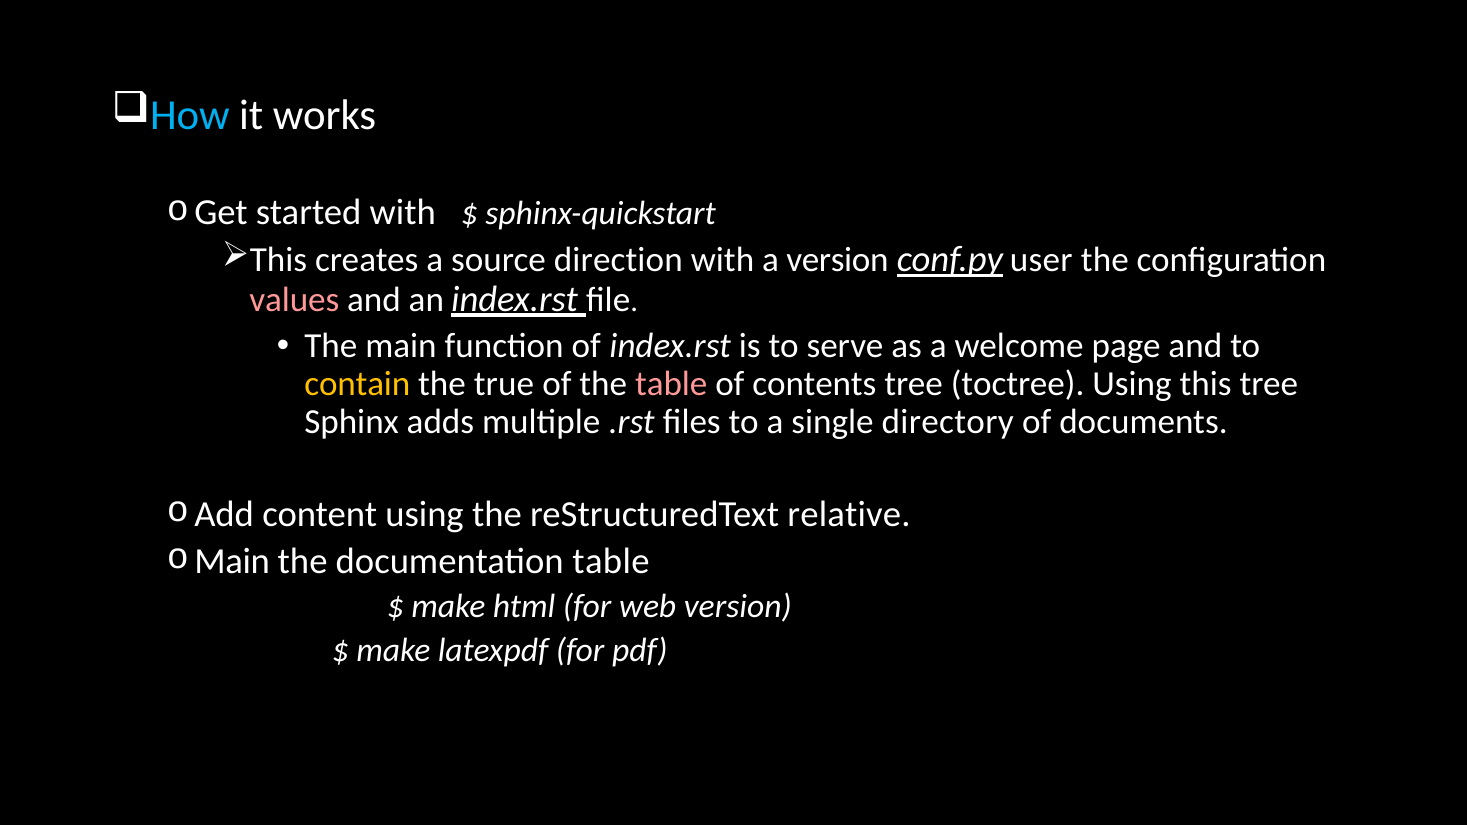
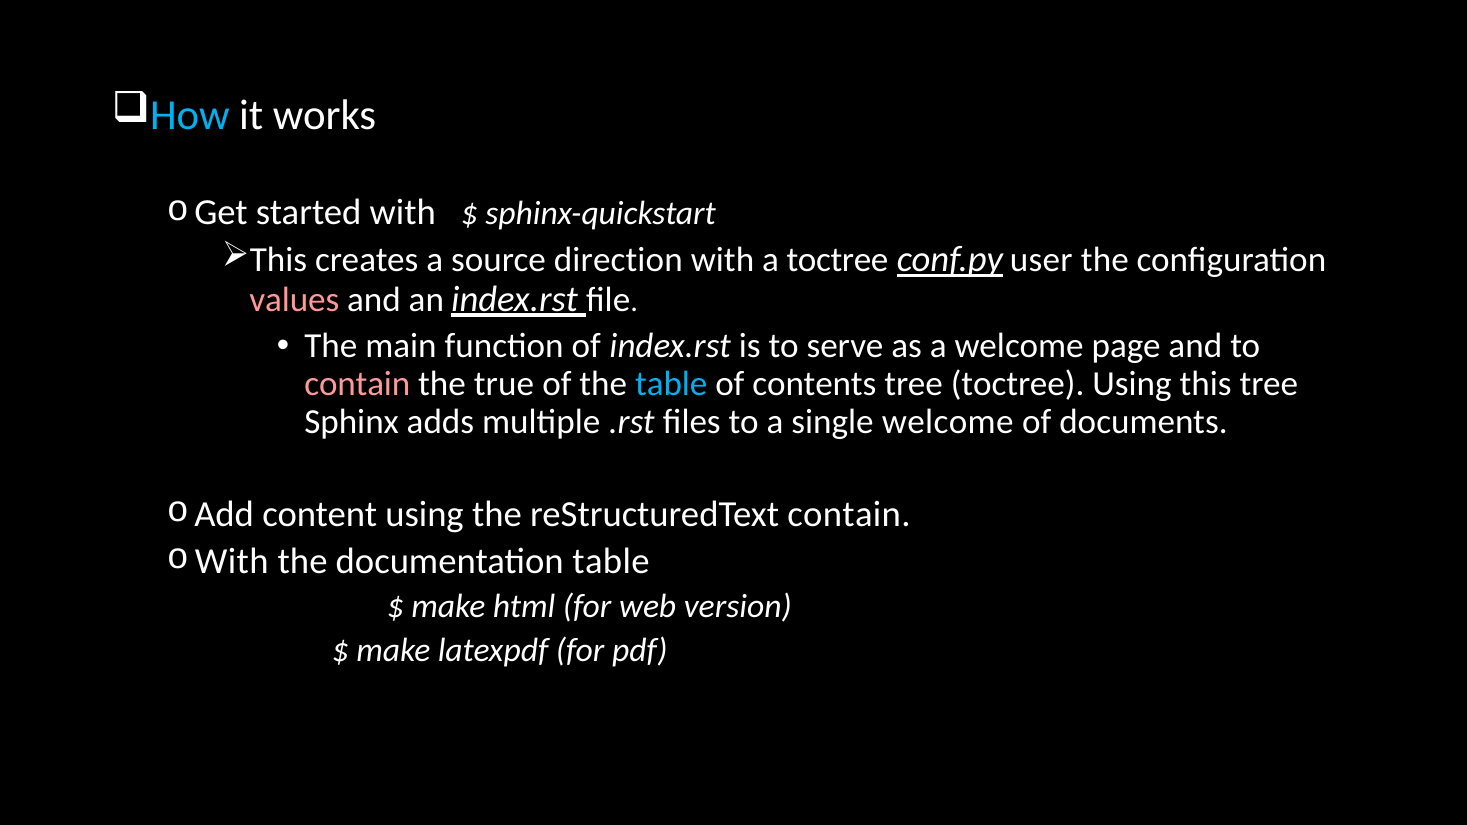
a version: version -> toctree (837, 260)
contain colour: yellow -> pink (357, 384)
table colour: pink -> light blue (671, 384)
single directory: directory -> welcome (948, 422)
reStructuredText relative: relative -> contain (849, 514)
Main: Main -> With (232, 561)
